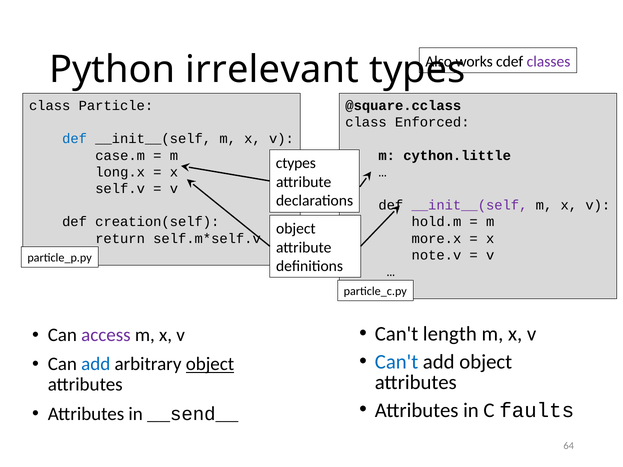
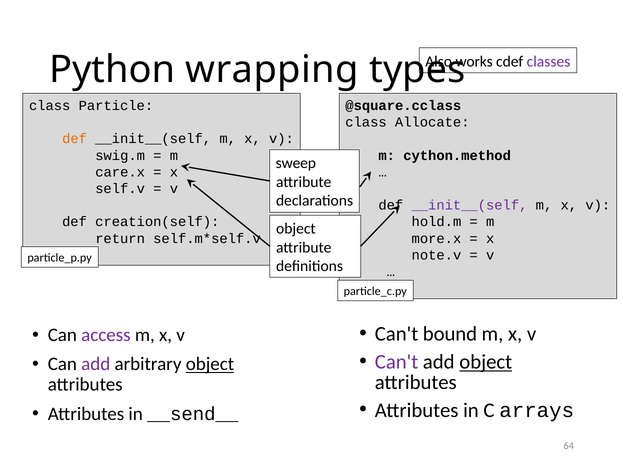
irrelevant: irrelevant -> wrapping (272, 70)
Enforced: Enforced -> Allocate (432, 122)
def colour: blue -> orange (75, 139)
case.m: case.m -> swig.m (120, 156)
cython.little: cython.little -> cython.method (457, 156)
ctypes: ctypes -> sweep (296, 163)
long.x: long.x -> care.x (120, 172)
length: length -> bound (450, 334)
Can't colour: blue -> purple (397, 362)
object underline: none -> present (486, 362)
add colour: blue -> purple (96, 364)
faults: faults -> arrays (537, 410)
